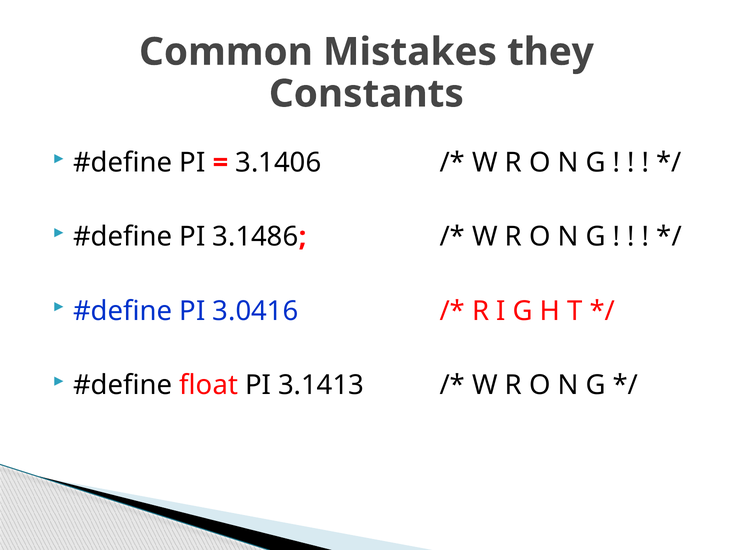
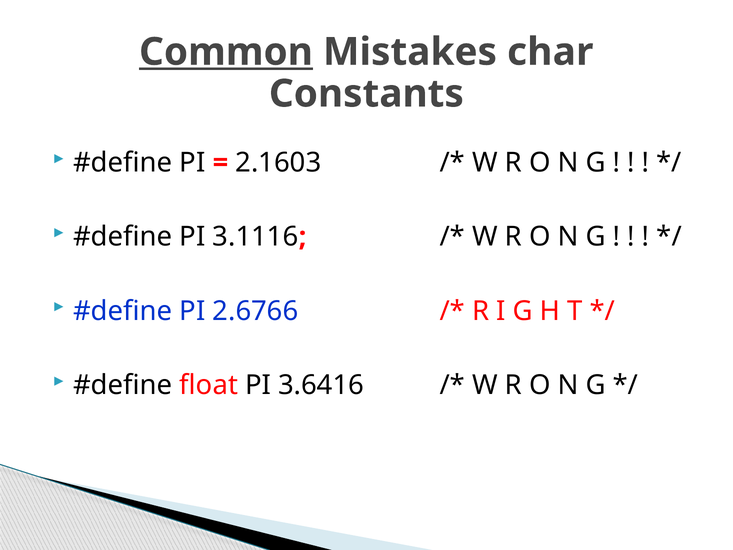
Common underline: none -> present (226, 52)
they: they -> char (550, 52)
3.1406: 3.1406 -> 2.1603 (278, 163)
3.1486: 3.1486 -> 3.1116 (255, 237)
3.0416: 3.0416 -> 2.6766 (255, 311)
3.1413: 3.1413 -> 3.6416 (321, 385)
